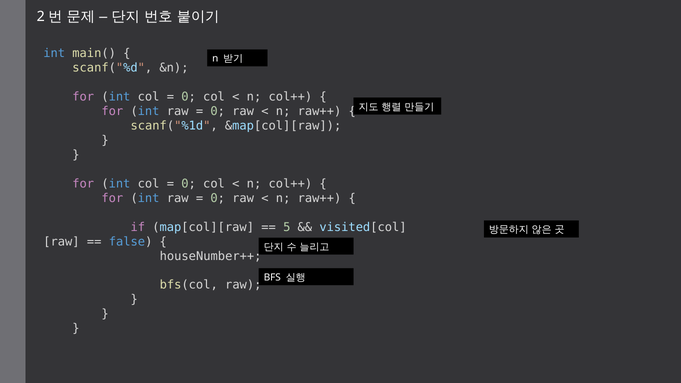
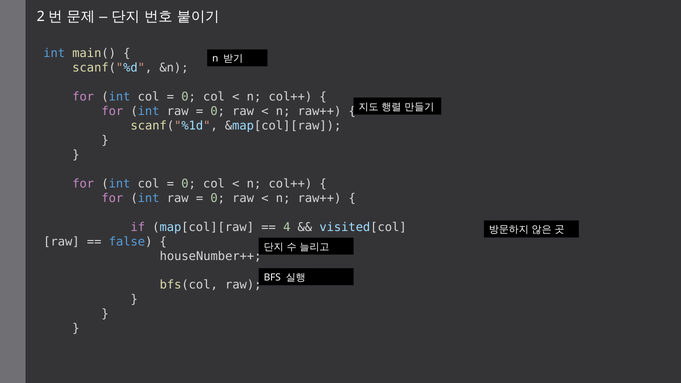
5: 5 -> 4 (287, 227)
